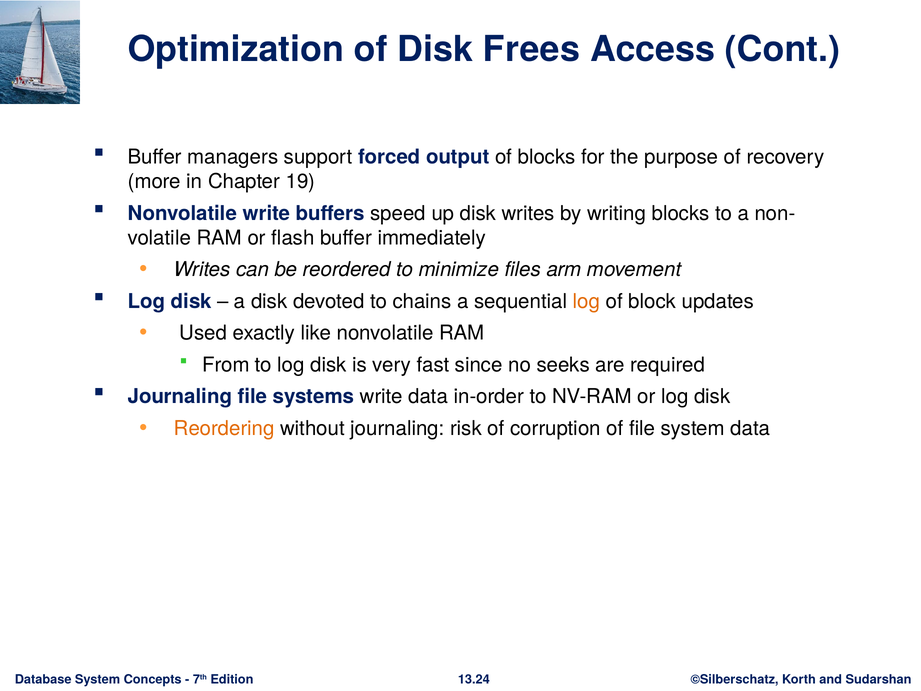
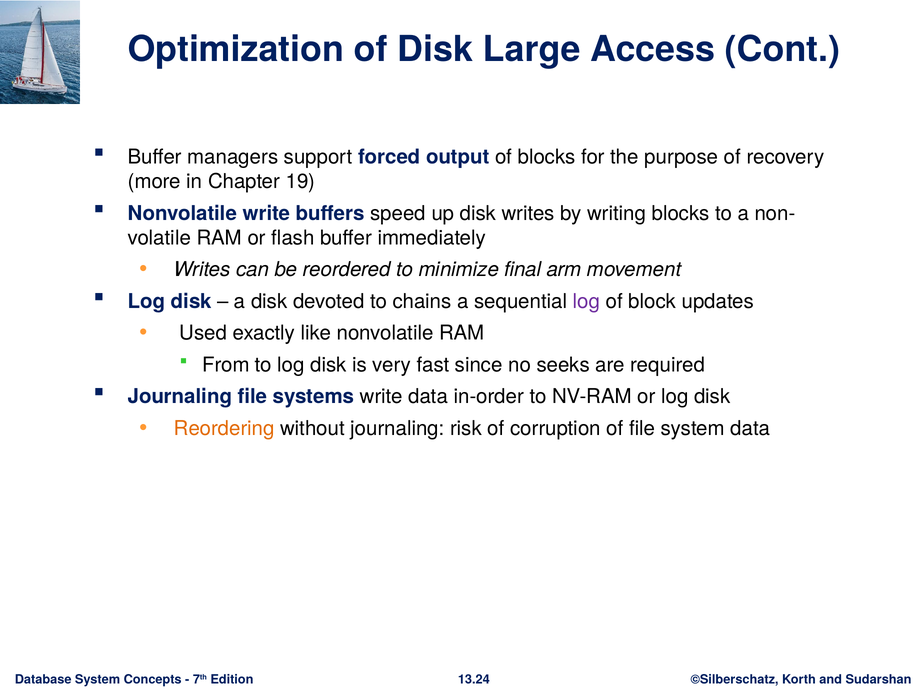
Frees: Frees -> Large (532, 50)
files: files -> final (523, 270)
log colour: orange -> purple (586, 301)
